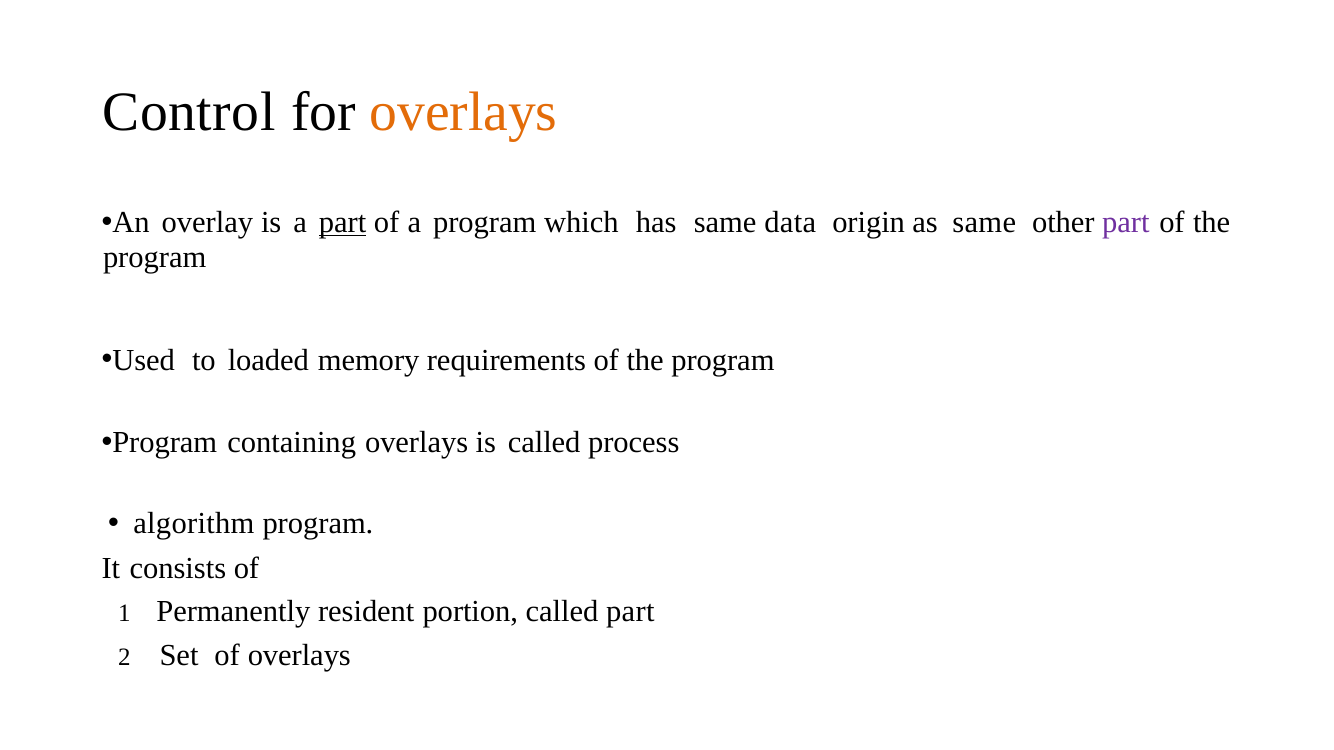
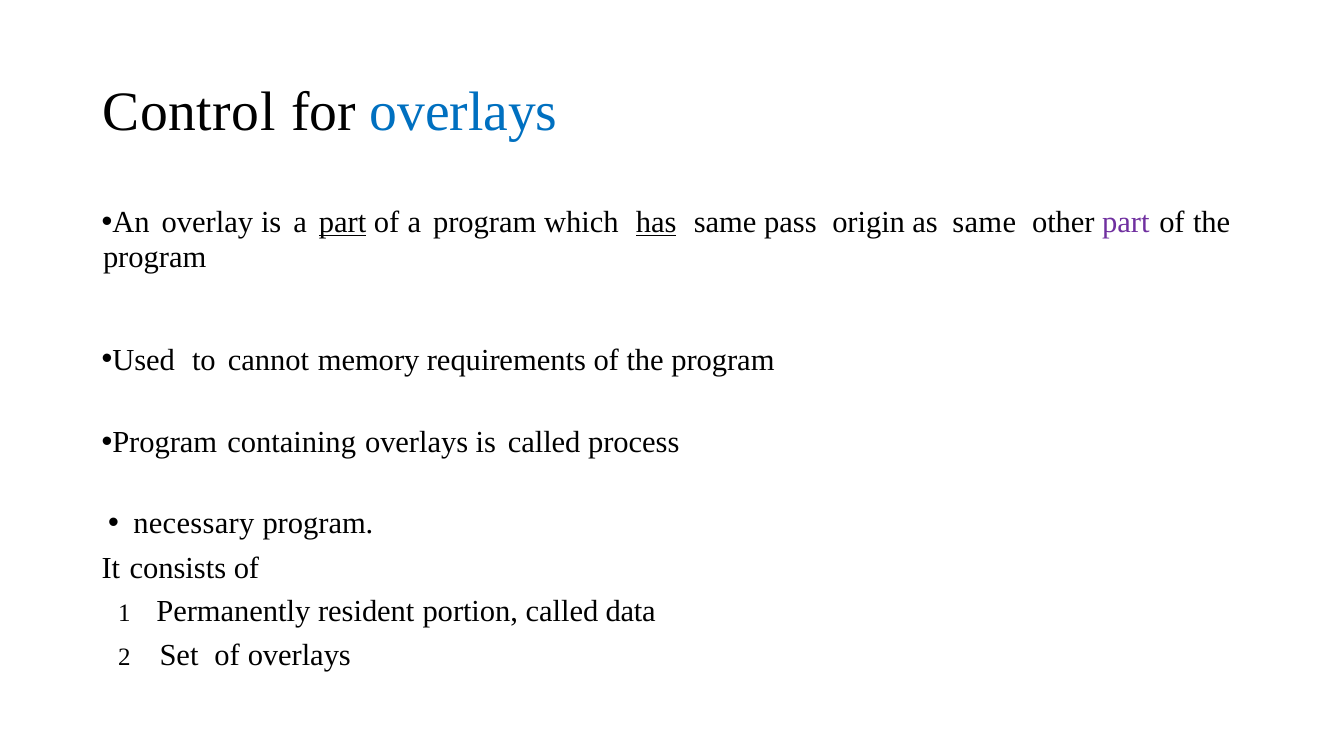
overlays colour: orange -> blue (464, 112)
has underline: none -> present (656, 223)
data: data -> pass (790, 223)
loaded: loaded -> cannot (268, 360)
algorithm: algorithm -> necessary (194, 524)
called part: part -> data (631, 612)
